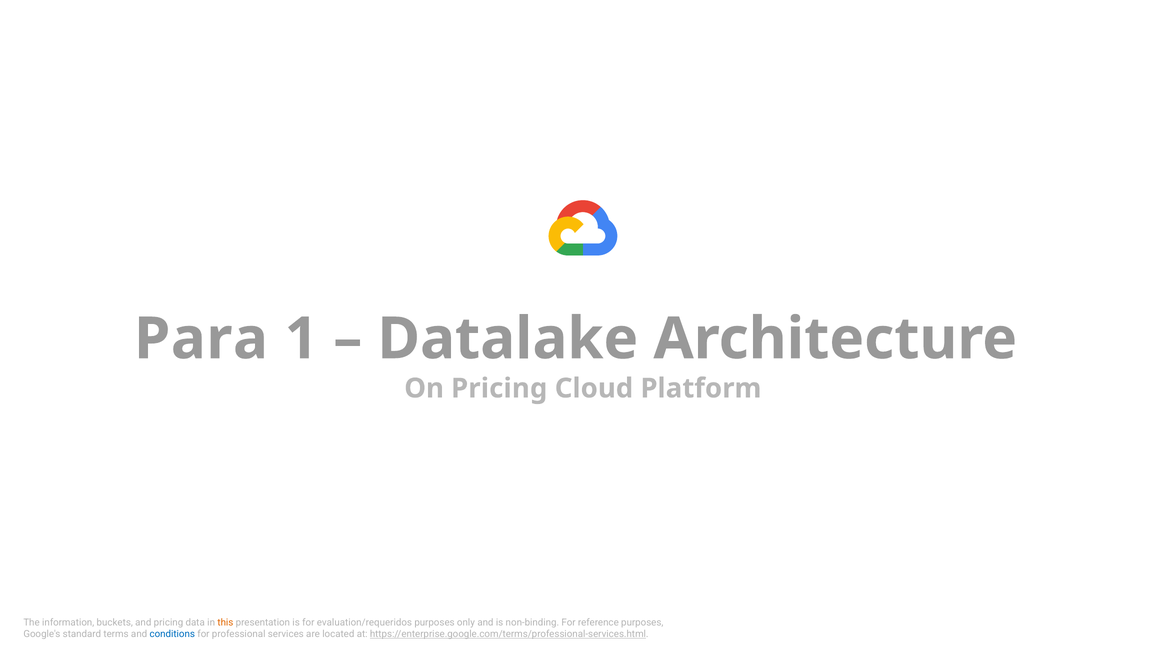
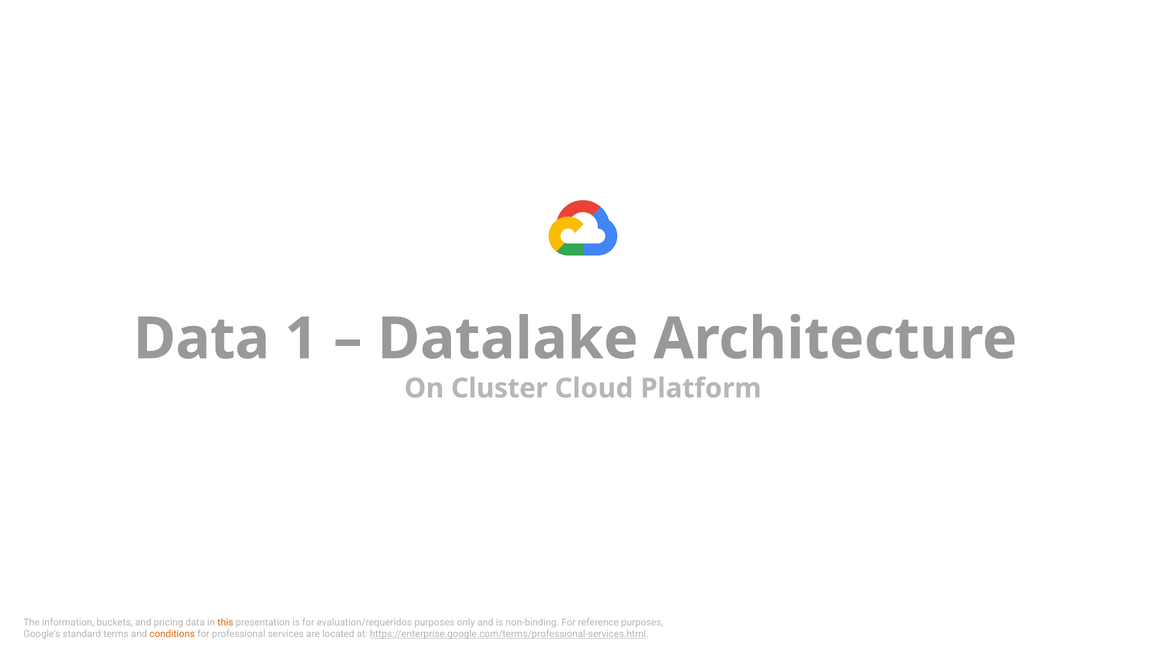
Para: Para -> Data (202, 339)
On Pricing: Pricing -> Cluster (499, 388)
conditions colour: blue -> orange (172, 634)
